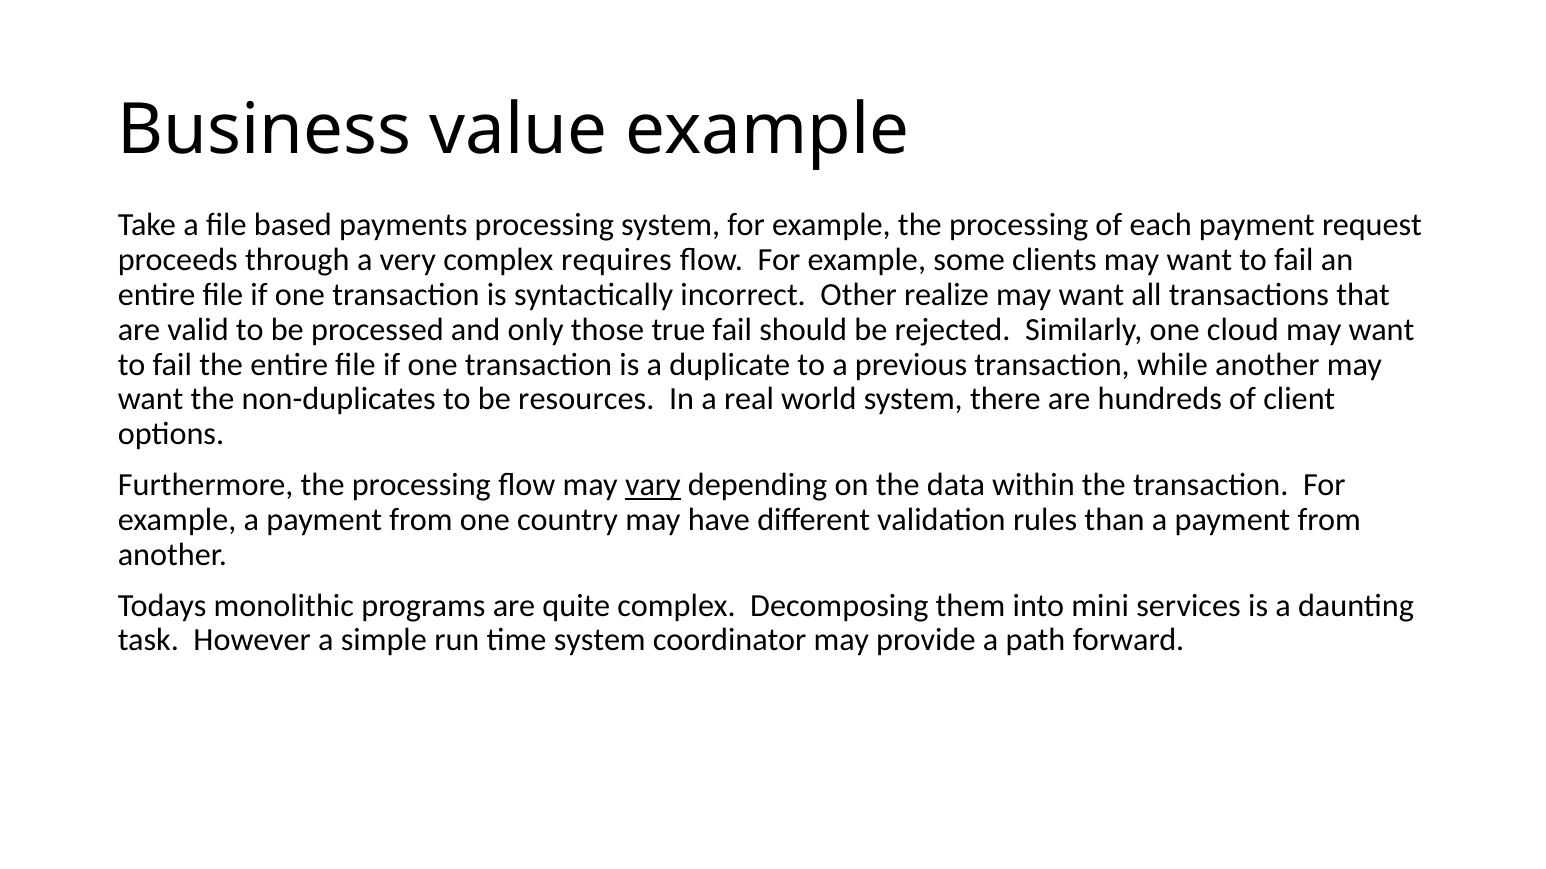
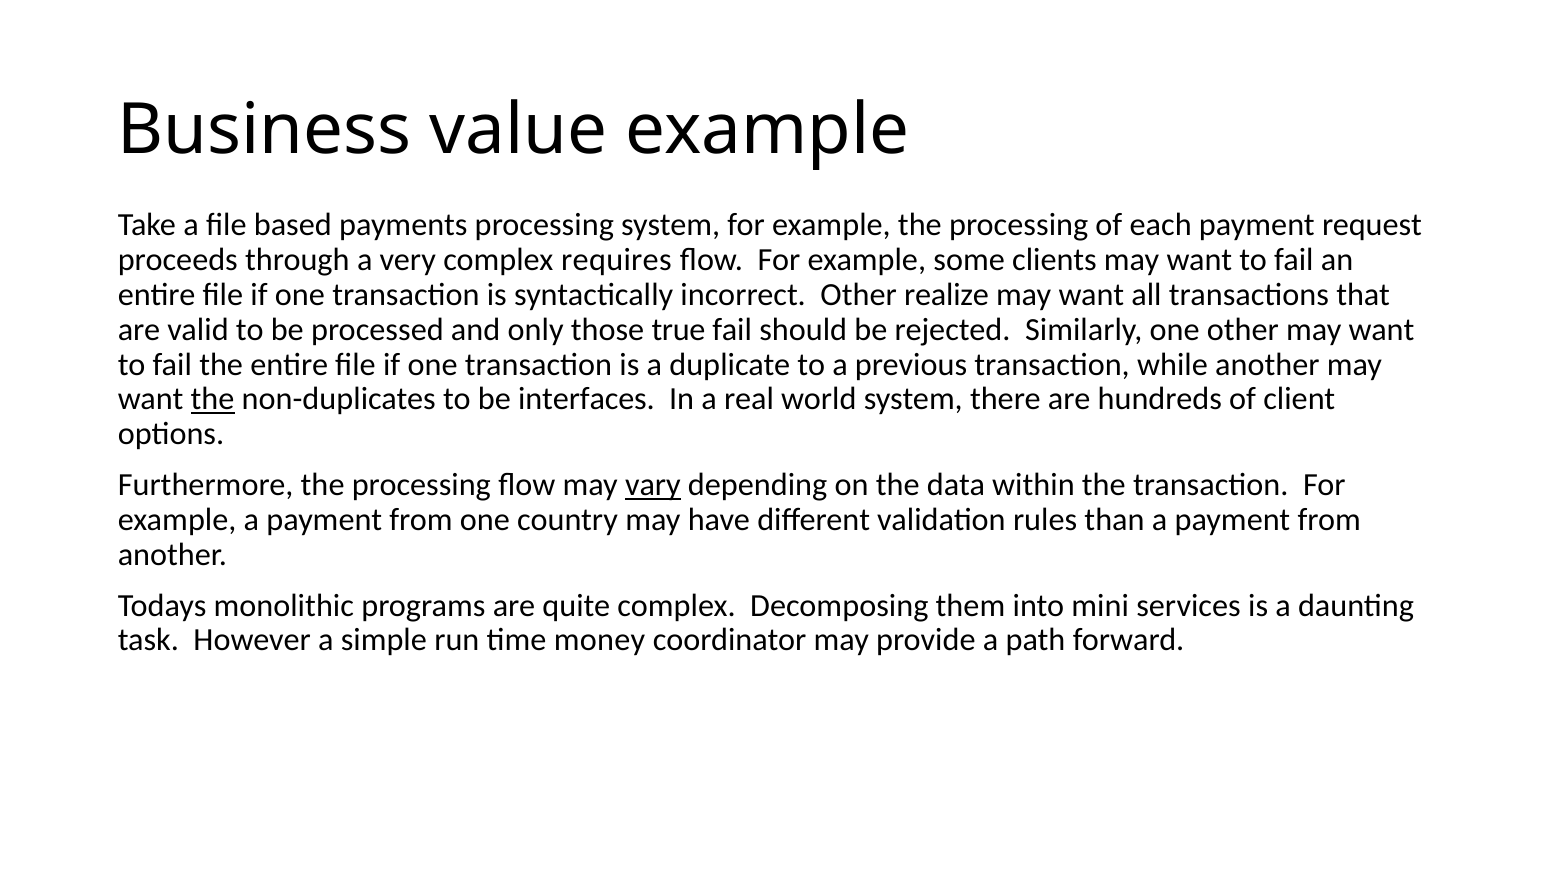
one cloud: cloud -> other (1243, 330)
the underline: none -> present (213, 400)
resources: resources -> interfaces (586, 400)
time system: system -> money (600, 641)
